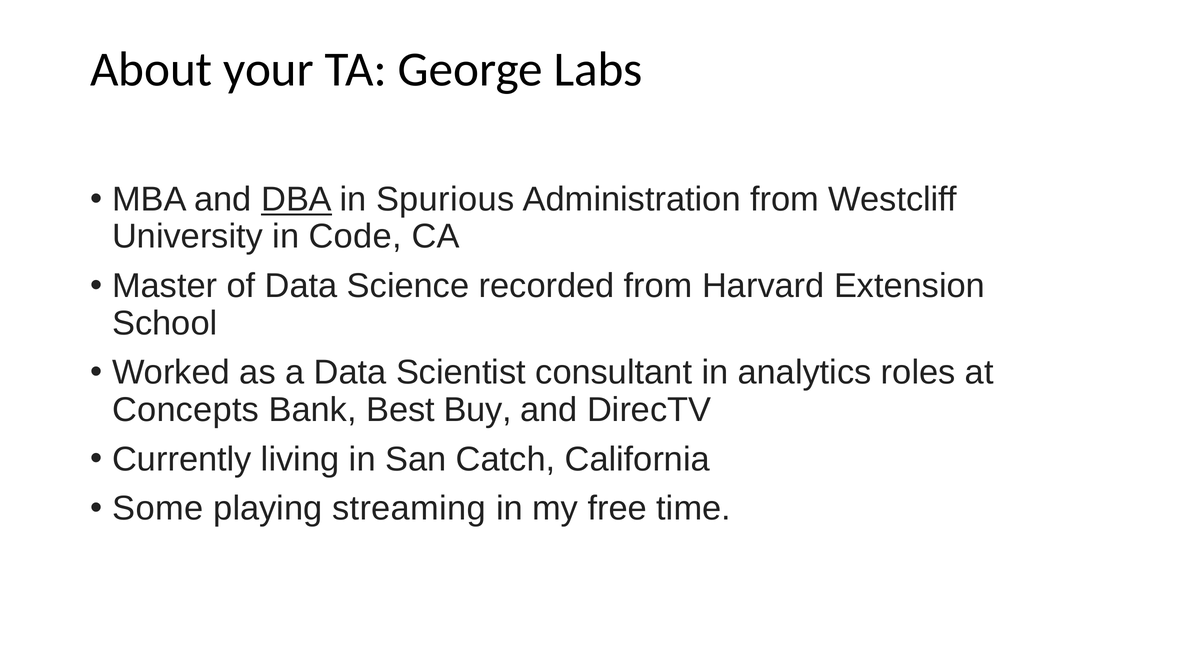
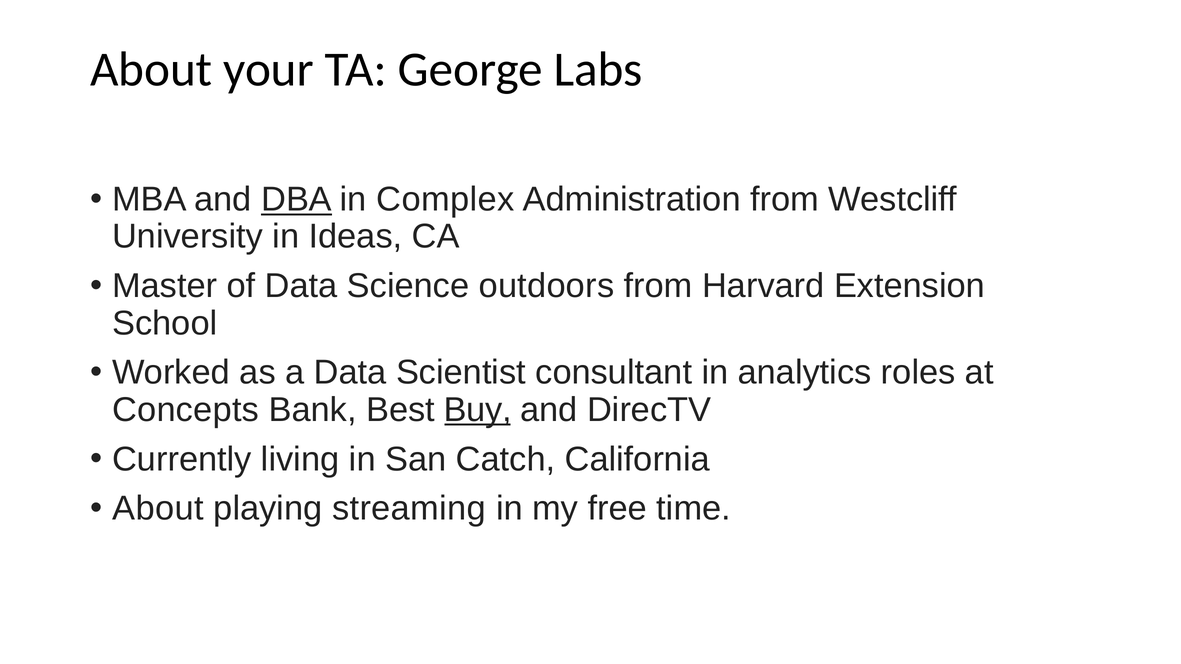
Spurious: Spurious -> Complex (445, 200)
Code: Code -> Ideas (356, 237)
recorded: recorded -> outdoors (546, 286)
Buy underline: none -> present (478, 410)
Some: Some -> About (158, 509)
